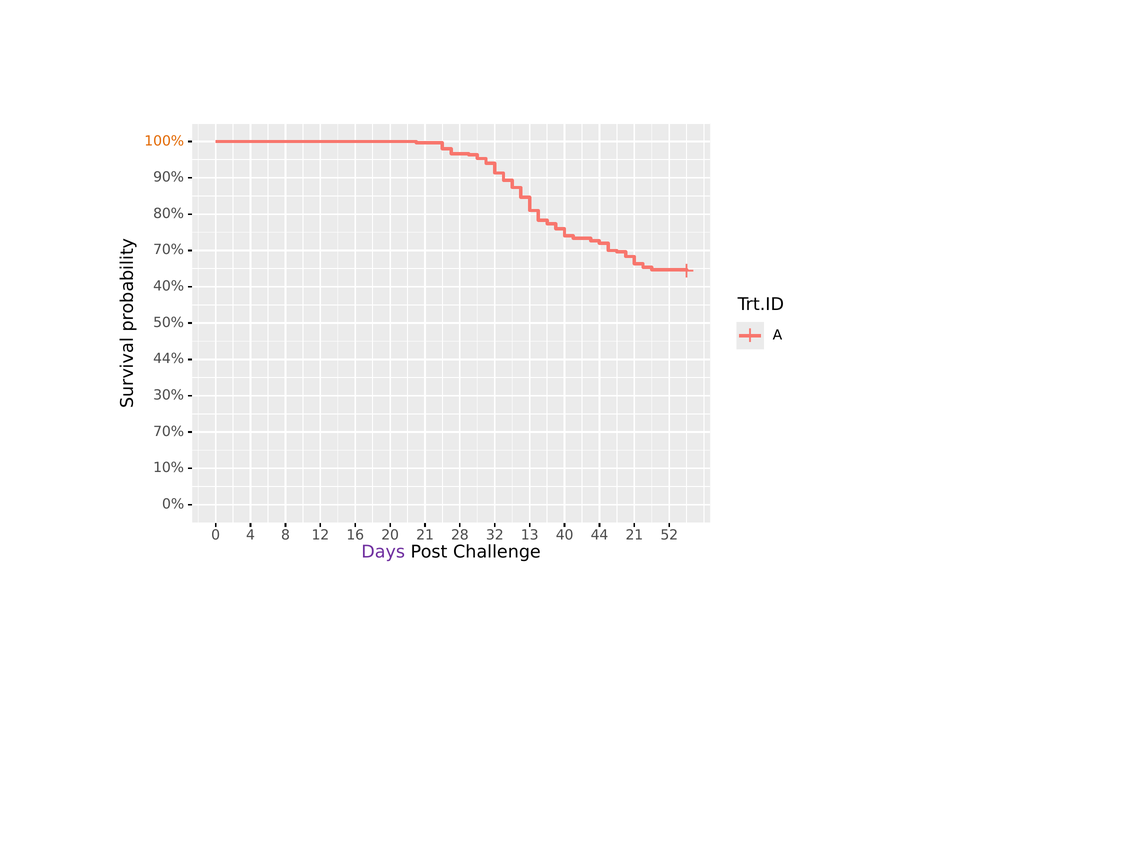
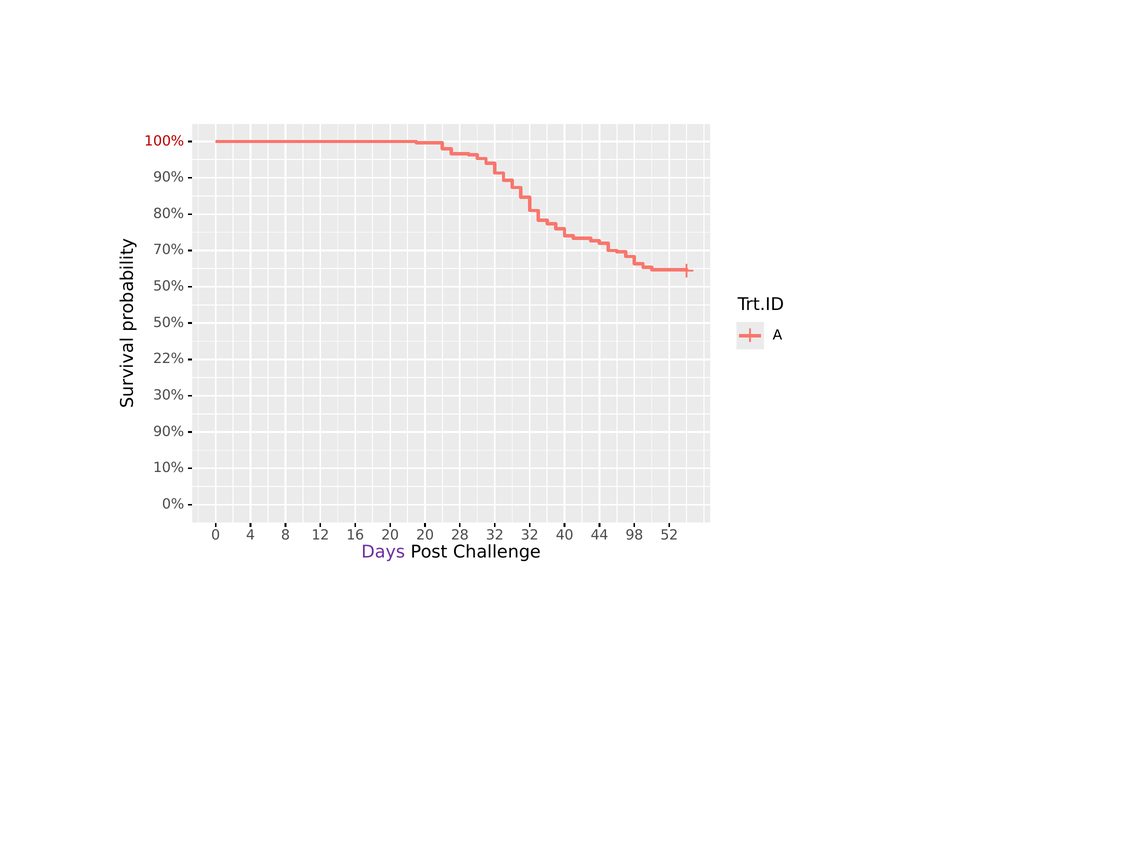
100% colour: orange -> red (164, 141)
40%: 40% -> 50% (169, 286)
44%: 44% -> 22% (169, 359)
70%: 70% -> 90% (169, 432)
20 21: 21 -> 20 (425, 535)
32 13: 13 -> 32 (530, 535)
44 21: 21 -> 98 (634, 535)
